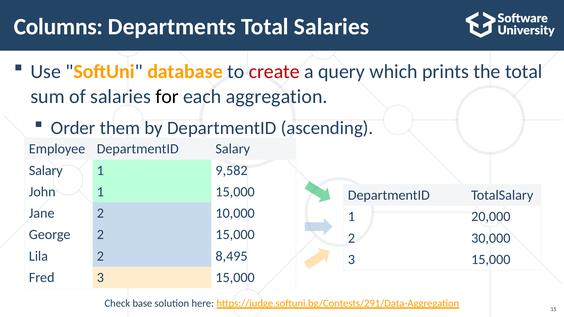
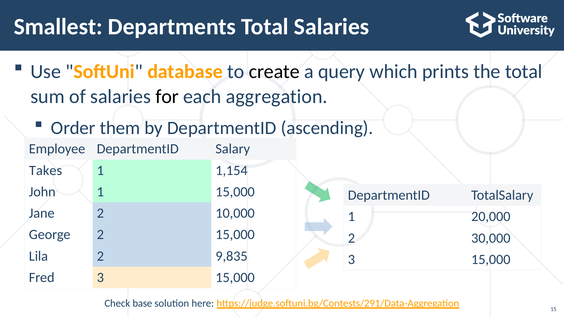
Columns: Columns -> Smallest (58, 27)
create colour: red -> black (274, 72)
Salary: Salary -> Takes (46, 170)
9,582: 9,582 -> 1,154 (232, 170)
8,495: 8,495 -> 9,835 (232, 256)
